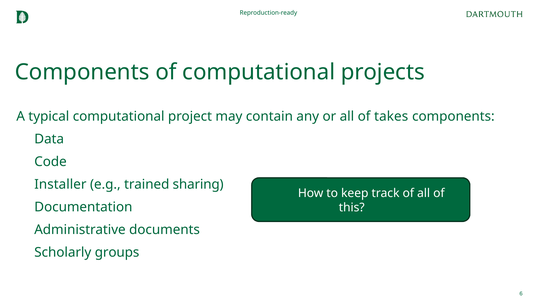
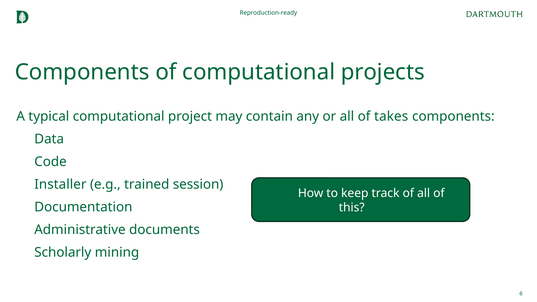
sharing: sharing -> session (198, 184)
groups: groups -> mining (117, 253)
